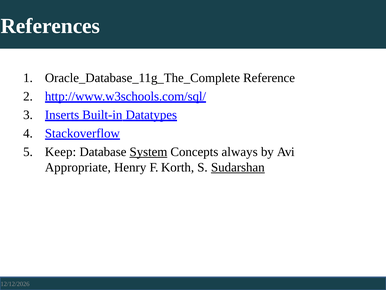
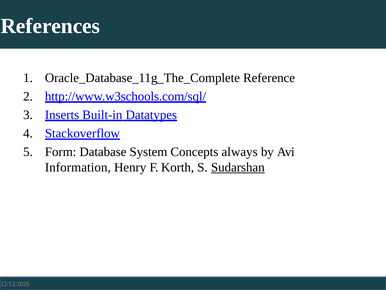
Keep: Keep -> Form (61, 152)
System underline: present -> none (148, 152)
Appropriate: Appropriate -> Information (78, 167)
